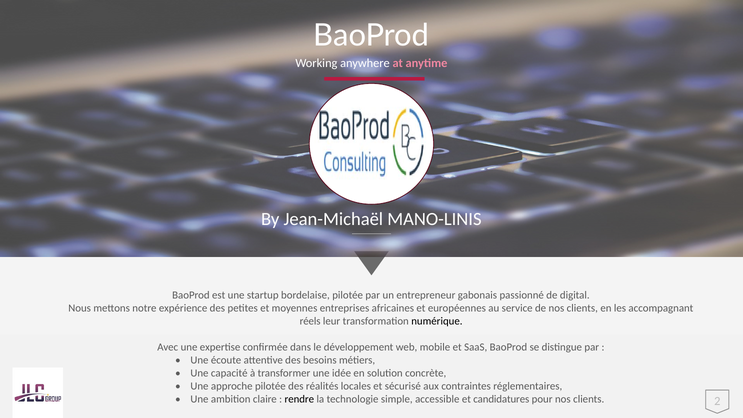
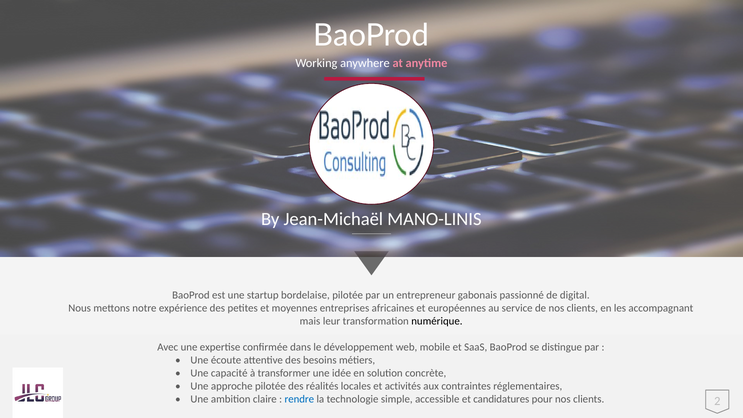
réels: réels -> mais (310, 321)
sécurisé: sécurisé -> activités (403, 386)
rendre colour: black -> blue (299, 399)
